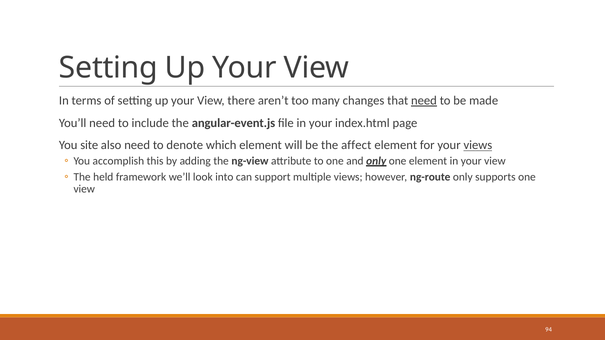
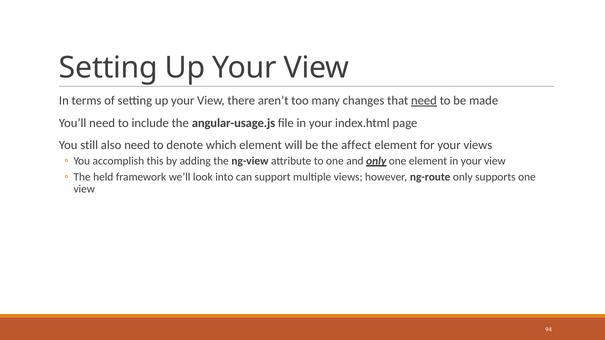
angular-event.js: angular-event.js -> angular-usage.js (233, 123)
site: site -> still (89, 145)
views underline: present -> none (478, 145)
